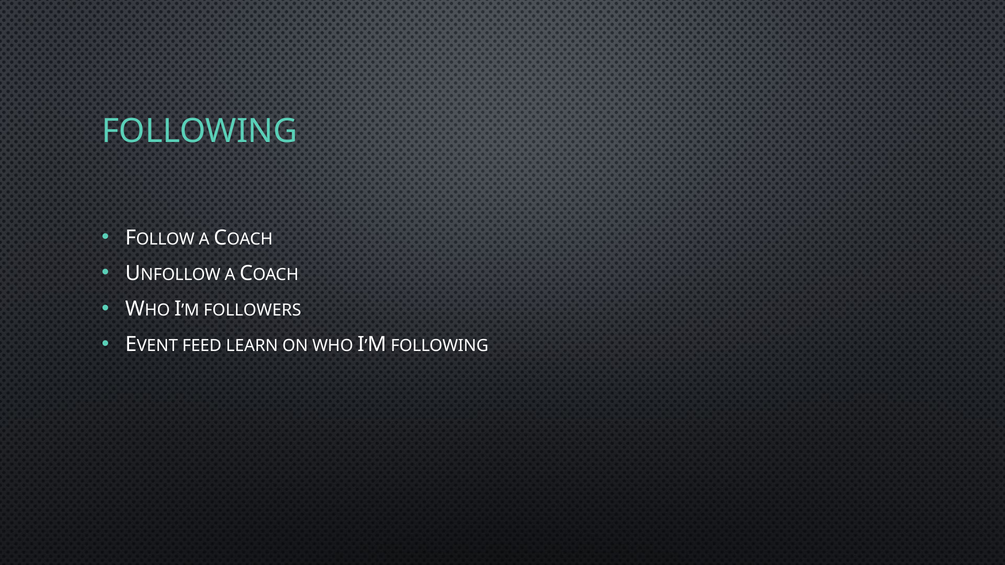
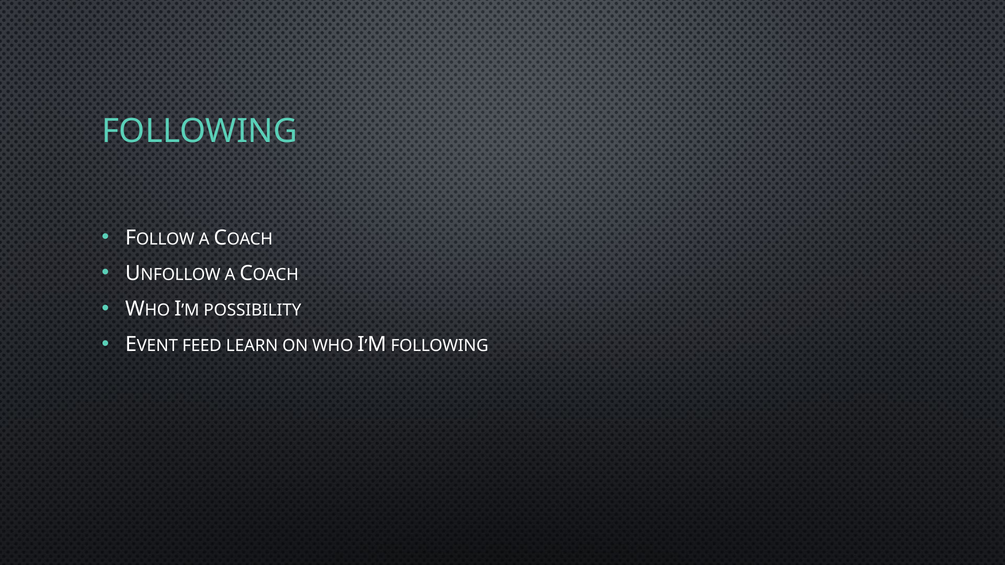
FOLLOWERS: FOLLOWERS -> POSSIBILITY (252, 310)
